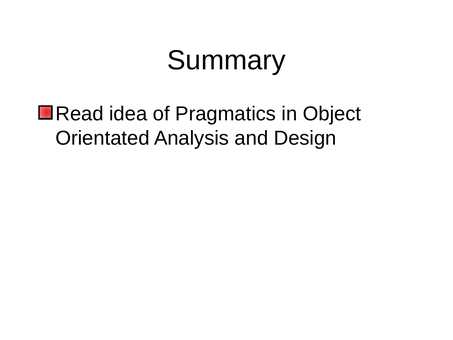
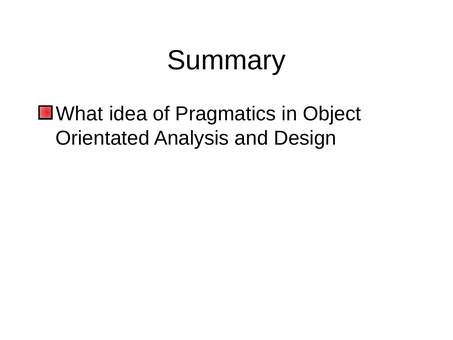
Read: Read -> What (79, 114)
